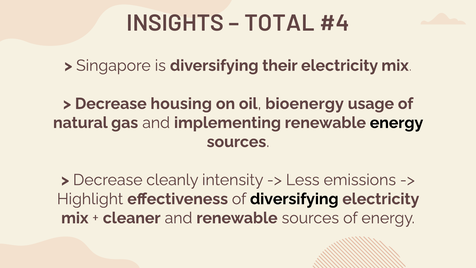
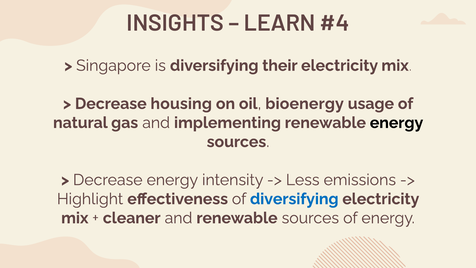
TOTAL: TOTAL -> LEARN (280, 23)
Decrease cleanly: cleanly -> energy (172, 180)
diversifying colour: black -> blue (294, 199)
